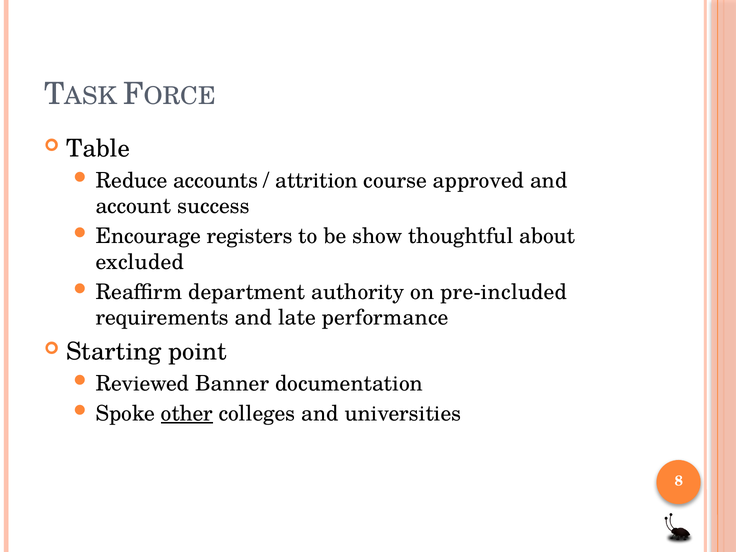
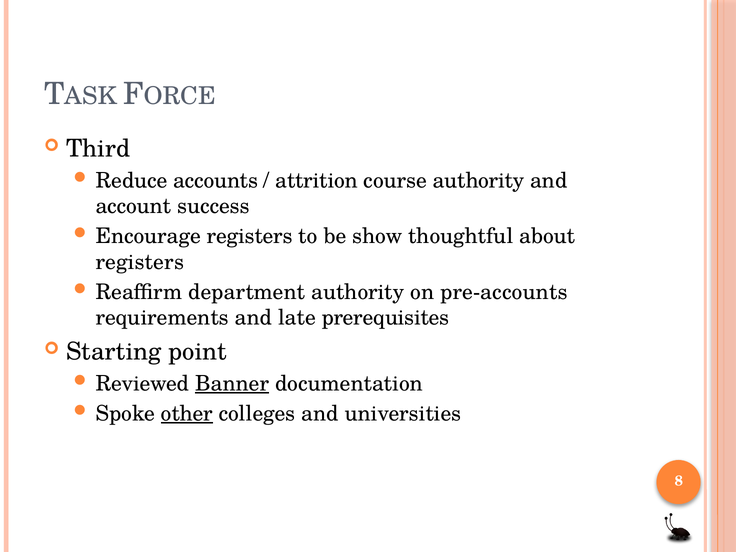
Table: Table -> Third (98, 149)
course approved: approved -> authority (479, 181)
excluded: excluded -> registers (140, 262)
pre-included: pre-included -> pre-accounts (504, 292)
performance: performance -> prerequisites (385, 318)
Banner underline: none -> present (232, 384)
